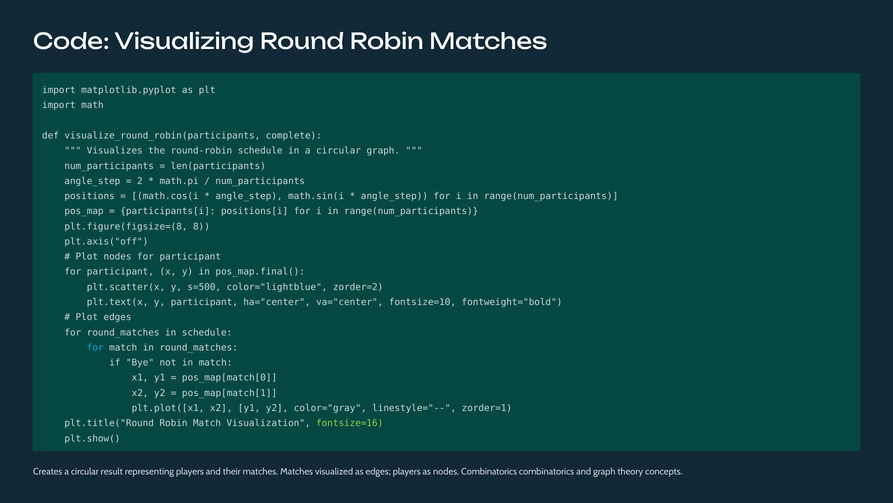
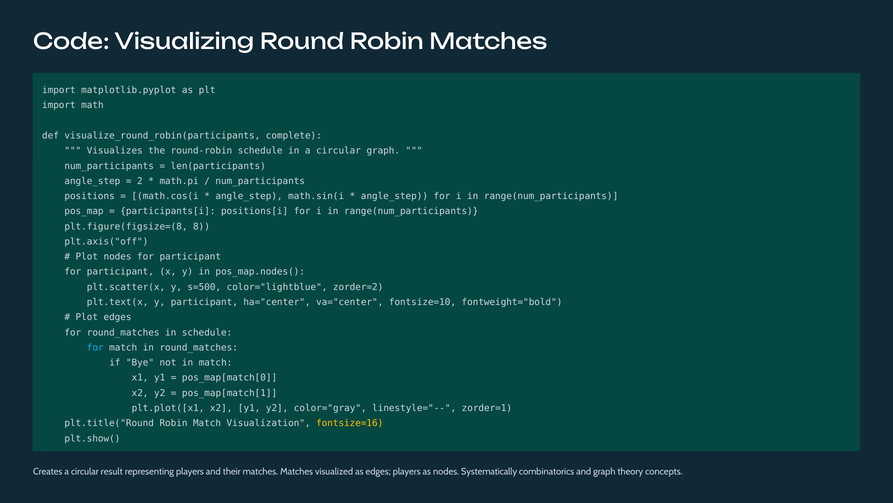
pos_map.final(: pos_map.final( -> pos_map.nodes( (260, 272)
fontsize=16 colour: light green -> yellow (350, 423)
nodes Combinatorics: Combinatorics -> Systematically (489, 471)
